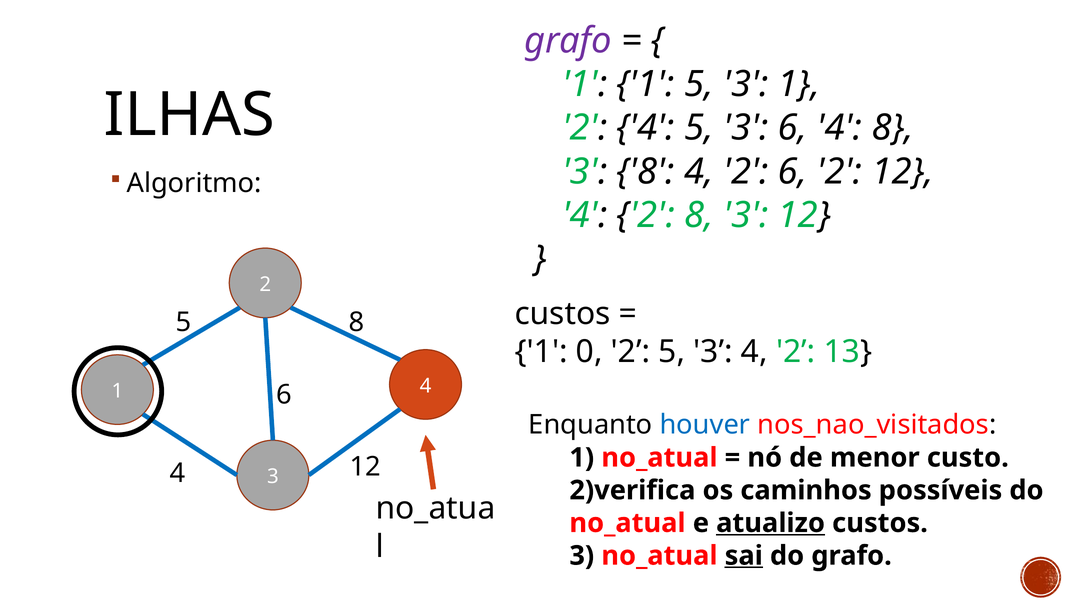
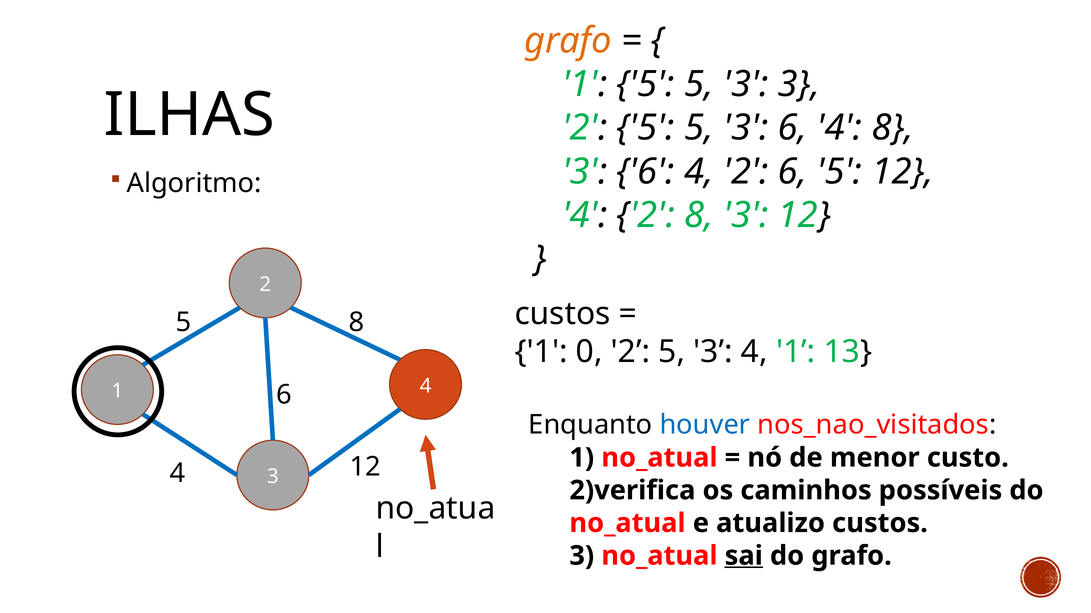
grafo colour: purple -> orange (568, 41)
1 1: 1 -> 5 (646, 84)
3 1: 1 -> 3 (799, 84)
4: 4 -> 5 (646, 128)
8: 8 -> 6 (646, 172)
6 2: 2 -> 5 (839, 172)
3 4 2: 2 -> 1 (796, 352)
atualizo underline: present -> none (771, 524)
